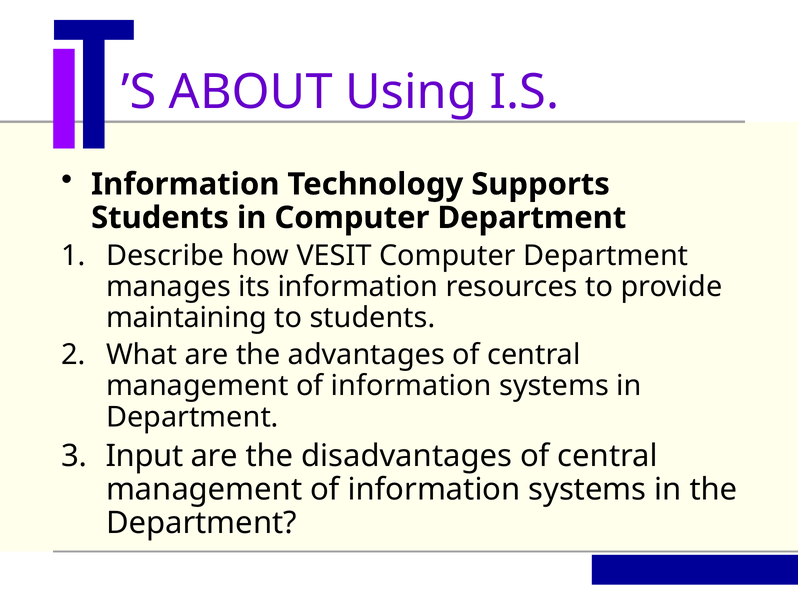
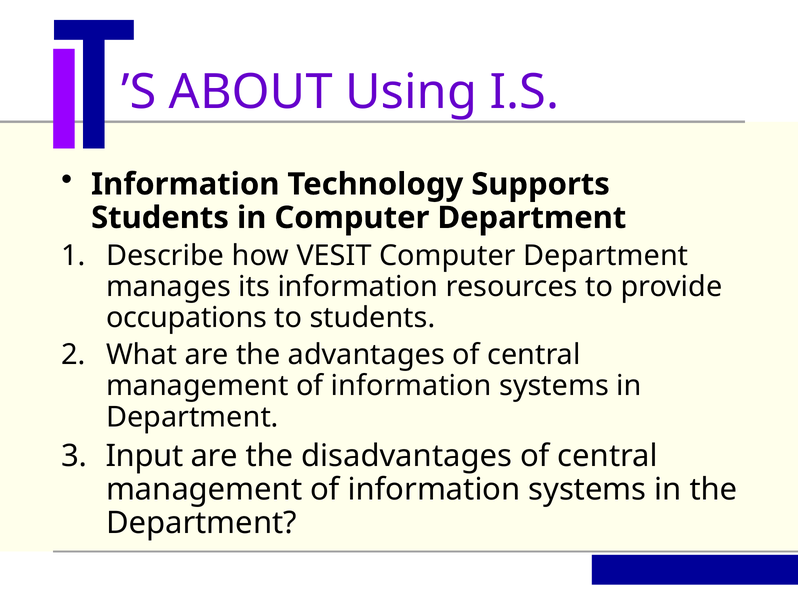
maintaining: maintaining -> occupations (187, 318)
